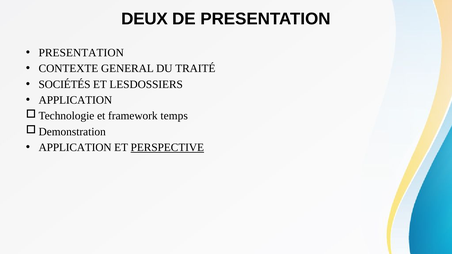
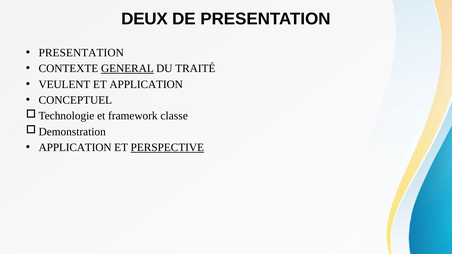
GENERAL underline: none -> present (127, 69)
SOCIÉTÉS: SOCIÉTÉS -> VEULENT (64, 84)
ET LESDOSSIERS: LESDOSSIERS -> APPLICATION (146, 84)
APPLICATION: APPLICATION -> CONCEPTUEL (75, 100)
temps: temps -> classe (174, 116)
